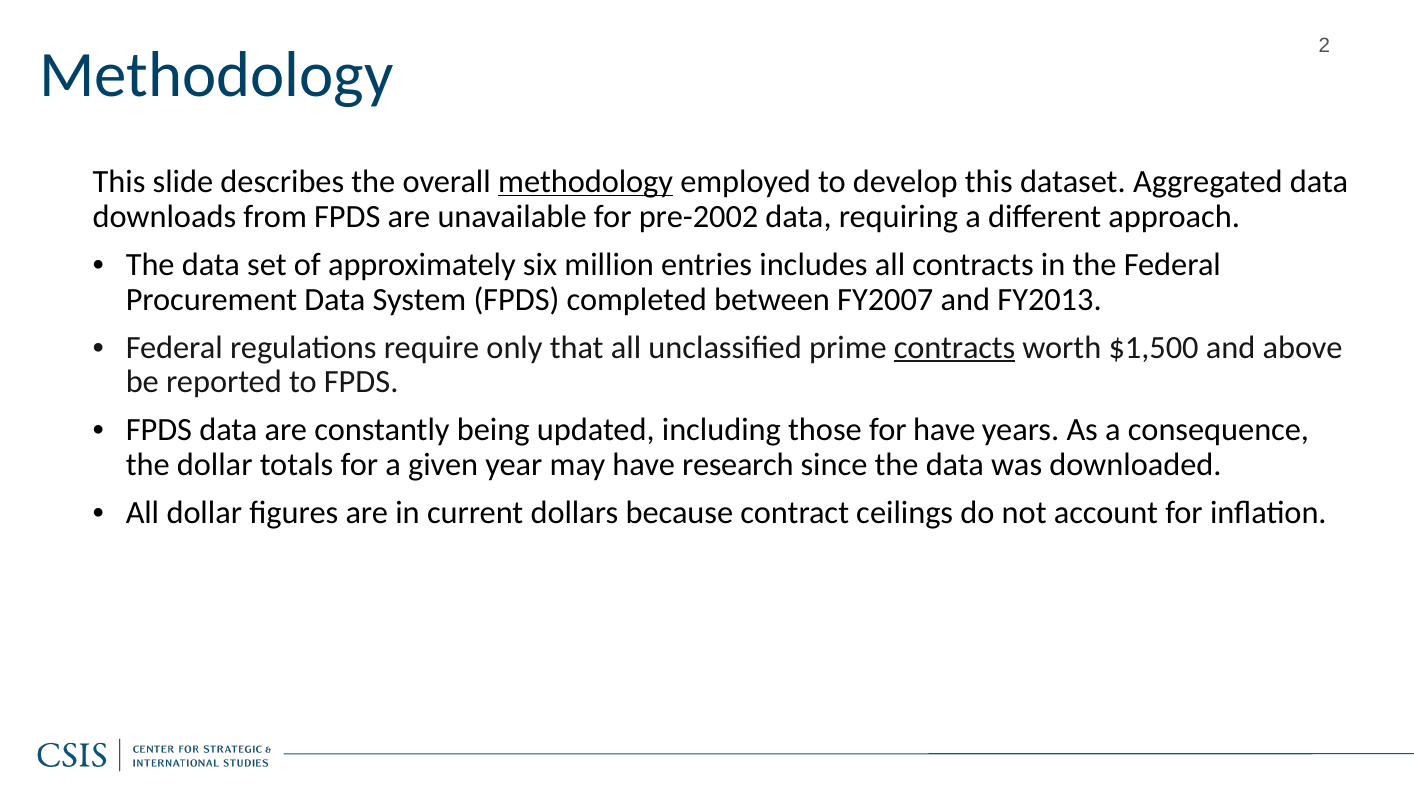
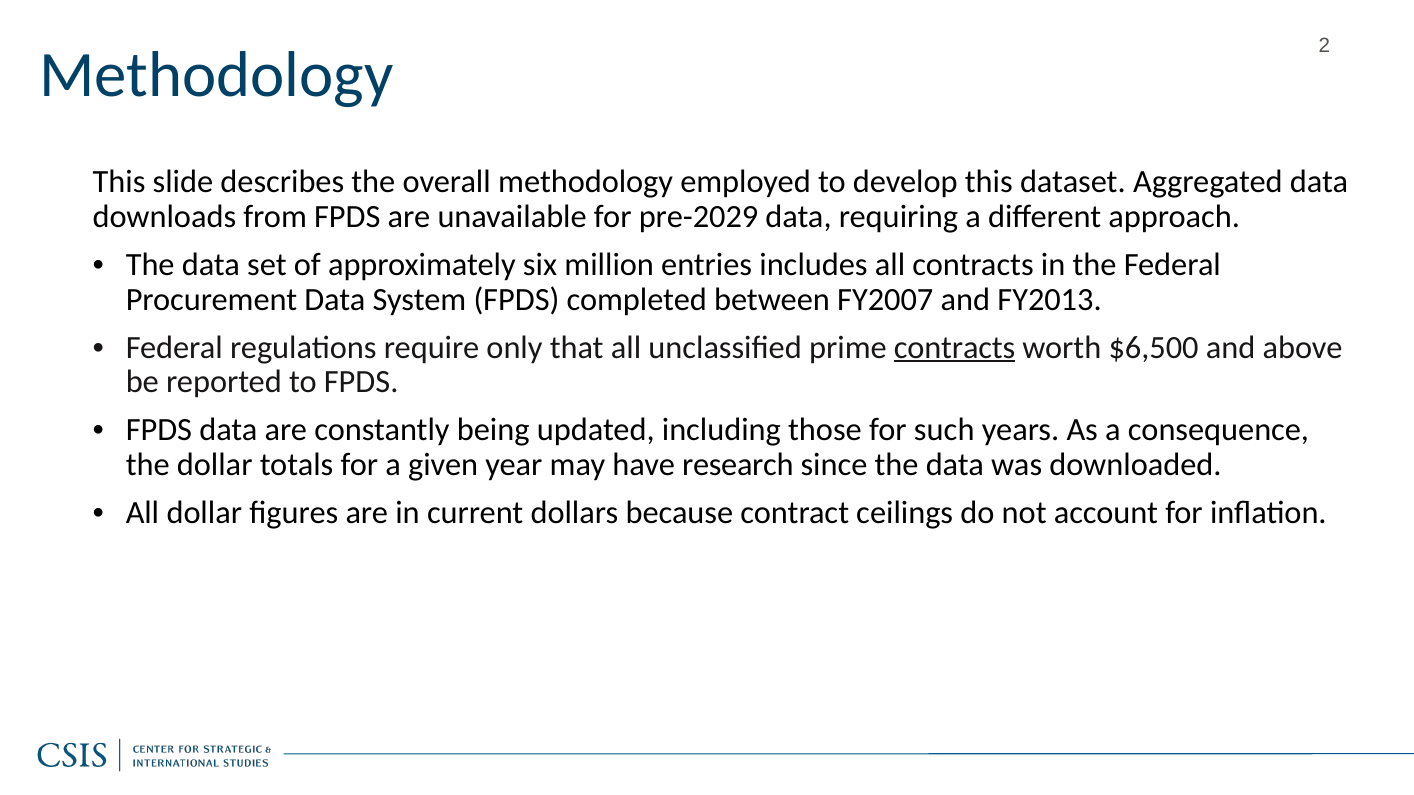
methodology underline: present -> none (586, 182)
pre-2002: pre-2002 -> pre-2029 (699, 217)
$1,500: $1,500 -> $6,500 (1154, 347)
for have: have -> such (944, 430)
